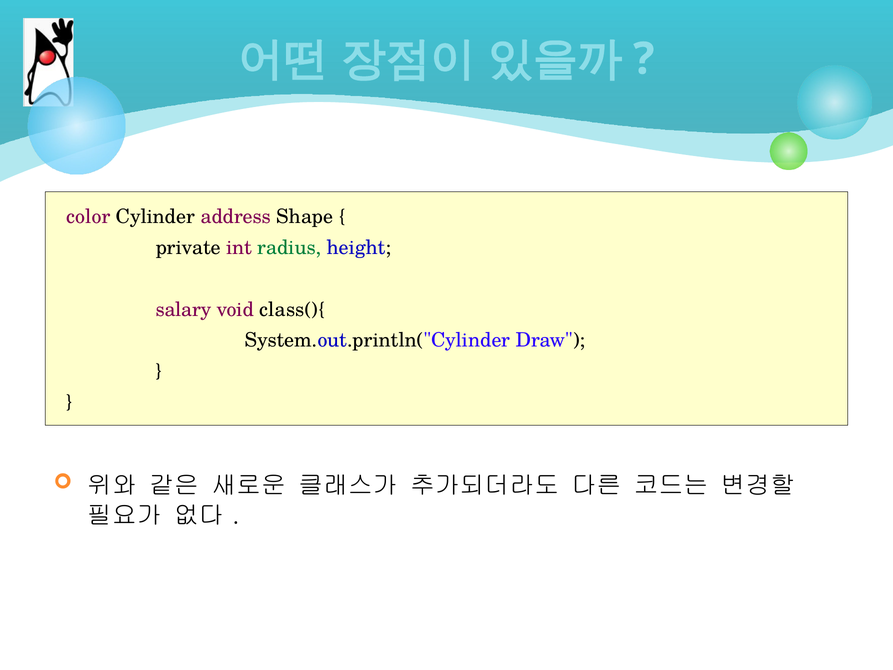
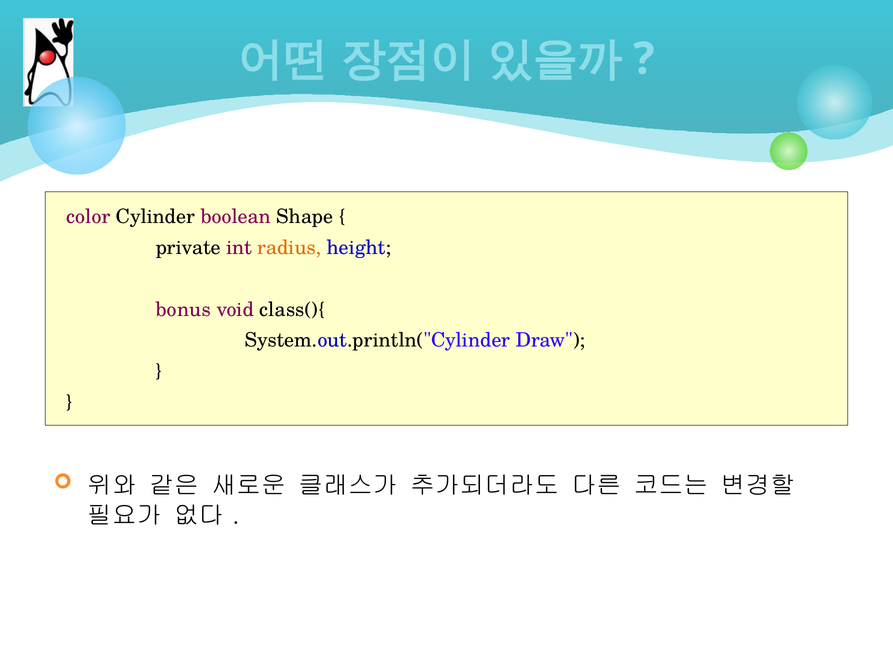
address: address -> boolean (236, 217)
radius colour: green -> orange (289, 248)
salary: salary -> bonus (183, 309)
